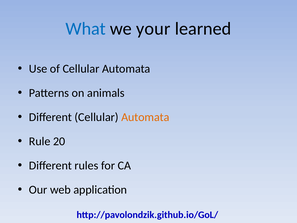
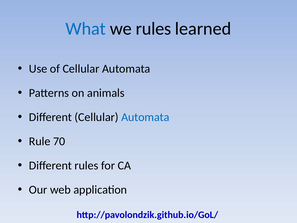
we your: your -> rules (153, 29)
Automata colour: orange -> blue (145, 117)
20: 20 -> 70 (59, 141)
